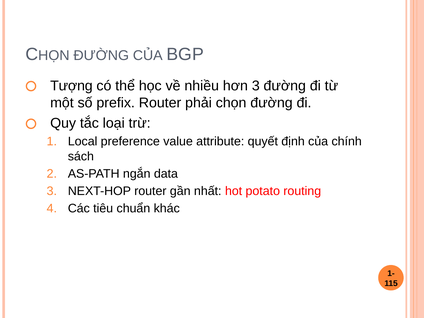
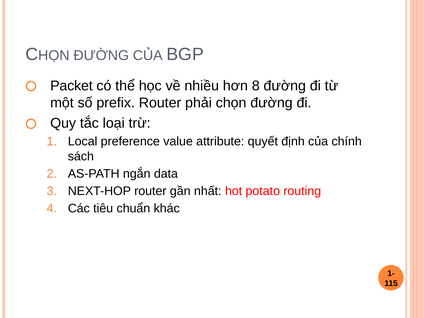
Tượng: Tượng -> Packet (71, 86)
hơn 3: 3 -> 8 (256, 86)
